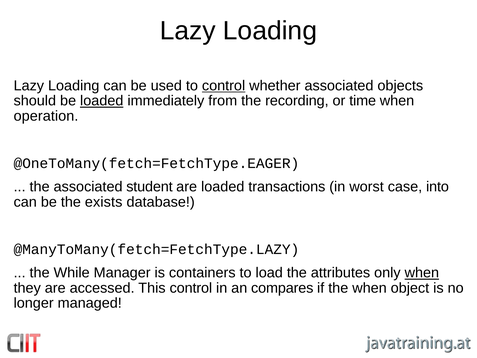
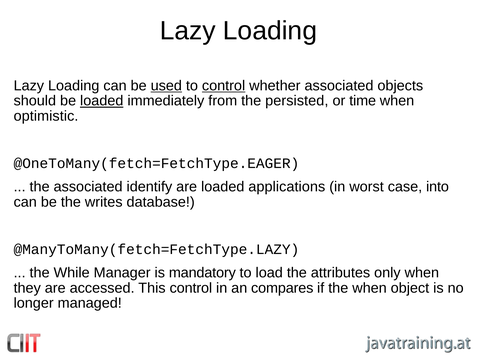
used underline: none -> present (166, 86)
recording: recording -> persisted (297, 101)
operation: operation -> optimistic (46, 116)
student: student -> identify (149, 187)
transactions: transactions -> applications (287, 187)
exists: exists -> writes (104, 202)
containers: containers -> mandatory (202, 273)
when underline: present -> none (422, 273)
